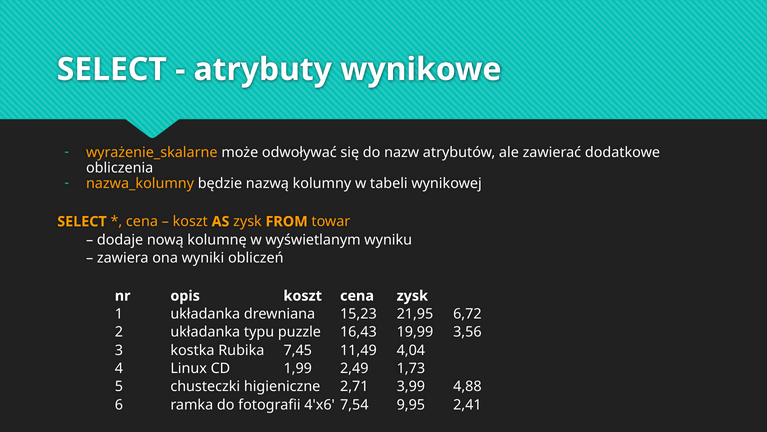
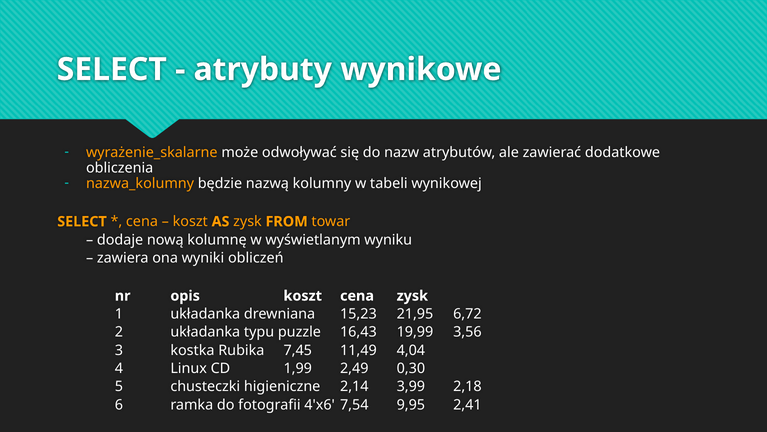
1,73: 1,73 -> 0,30 (411, 368)
2,71: 2,71 -> 2,14 (354, 386)
4,88: 4,88 -> 2,18 (467, 386)
